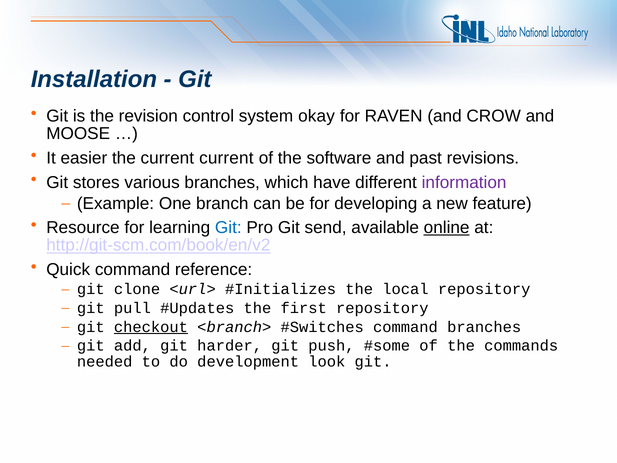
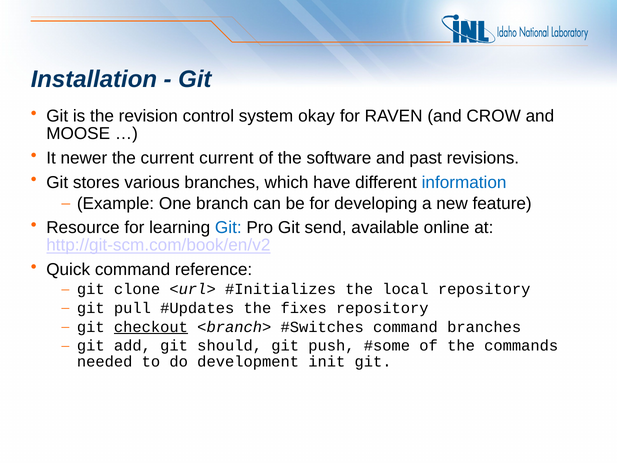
easier: easier -> newer (84, 158)
information colour: purple -> blue (464, 182)
online underline: present -> none (447, 228)
first: first -> fixes (304, 308)
harder: harder -> should (230, 346)
look: look -> init (327, 361)
